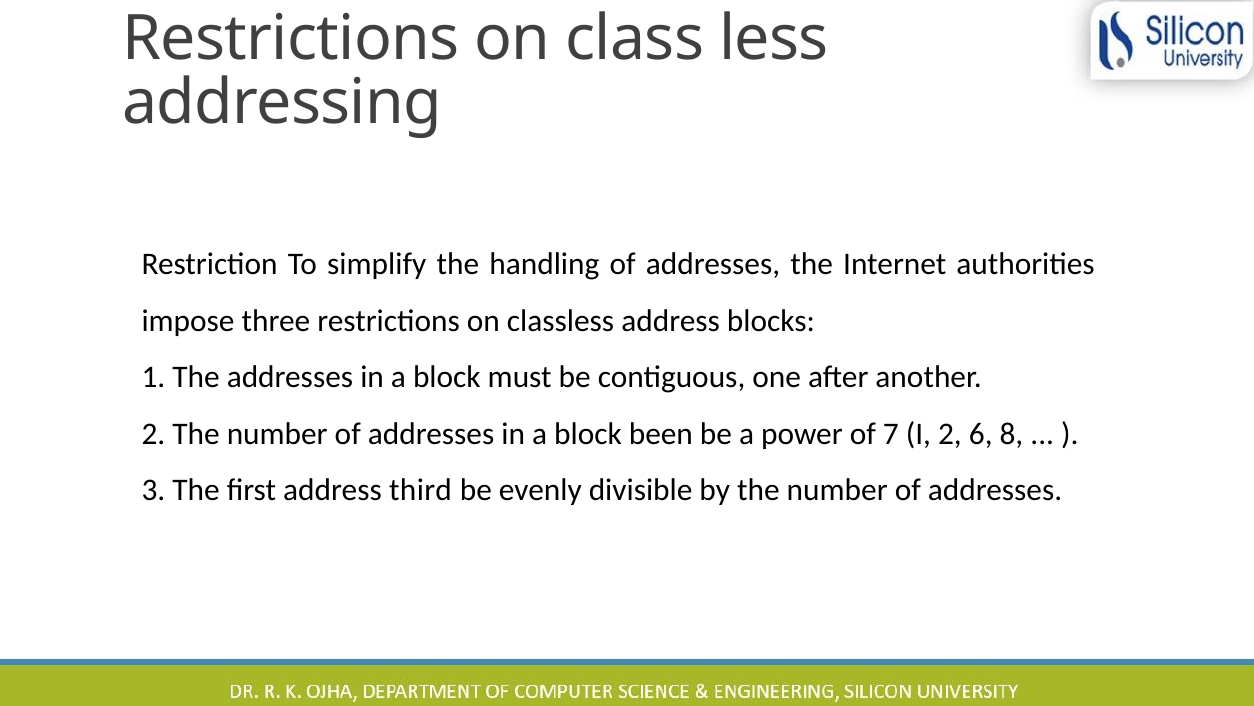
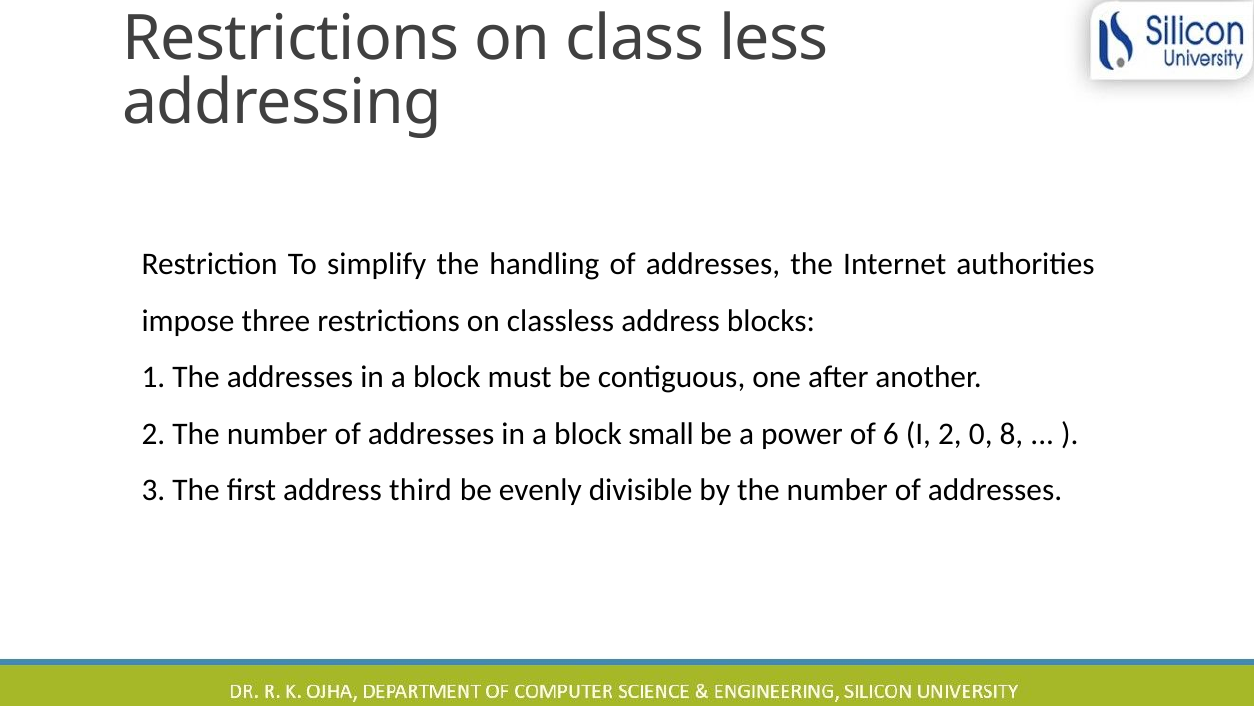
been: been -> small (661, 433)
7: 7 -> 6 (891, 433)
6: 6 -> 0 (981, 433)
